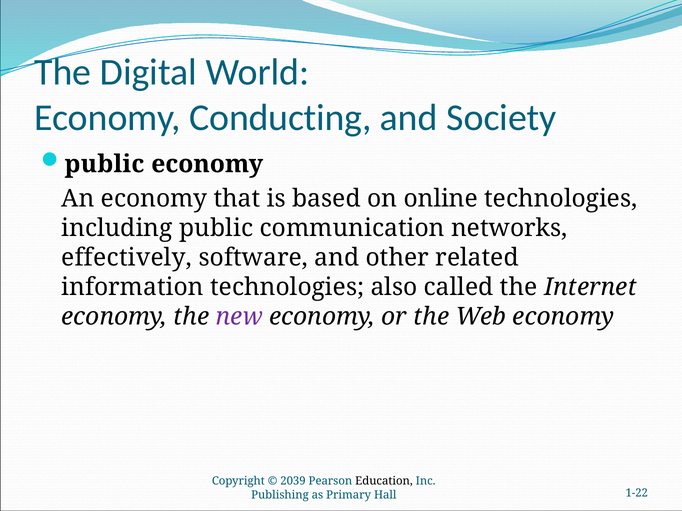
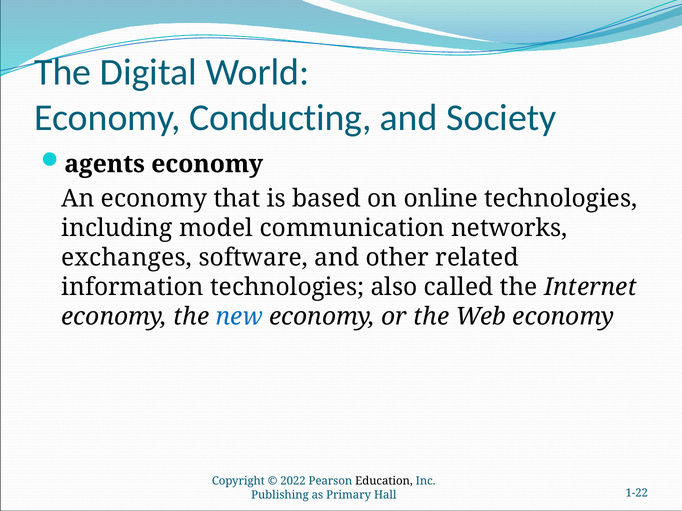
public: public -> agents (105, 164)
including public: public -> model (216, 228)
effectively: effectively -> exchanges (127, 258)
new colour: purple -> blue (239, 317)
2039: 2039 -> 2022 (293, 482)
